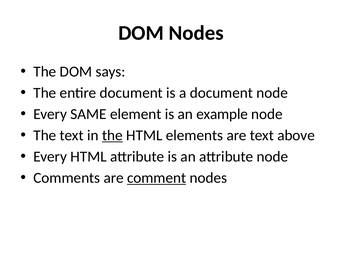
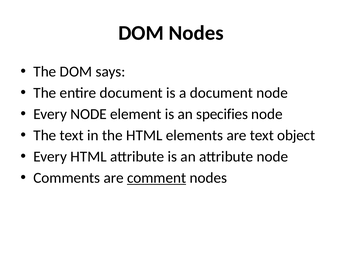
Every SAME: SAME -> NODE (89, 114)
example: example -> specifies (222, 114)
the underline: present -> none (112, 136)
above: above -> object (296, 136)
